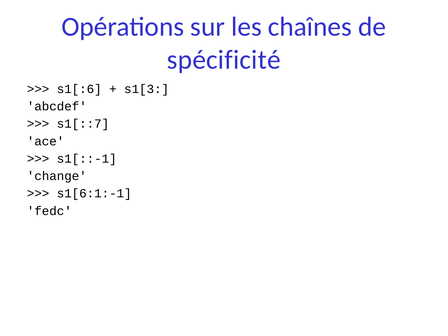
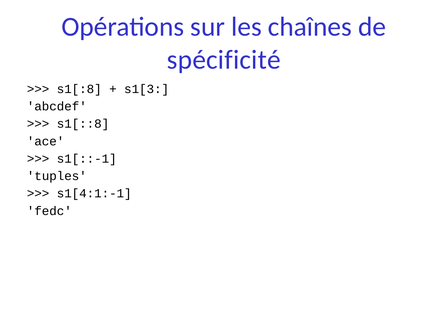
s1[:6: s1[:6 -> s1[:8 (79, 89)
s1[::7: s1[::7 -> s1[::8 (83, 124)
change: change -> tuples (57, 176)
s1[6:1:-1: s1[6:1:-1 -> s1[4:1:-1 (94, 194)
